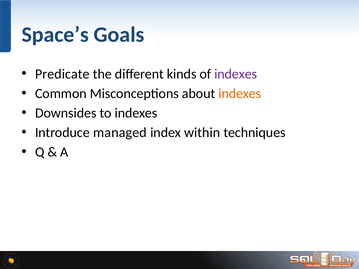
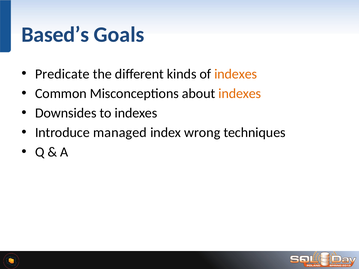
Space’s: Space’s -> Based’s (55, 35)
indexes colour: purple -> orange (236, 74)
within: within -> wrong (202, 133)
